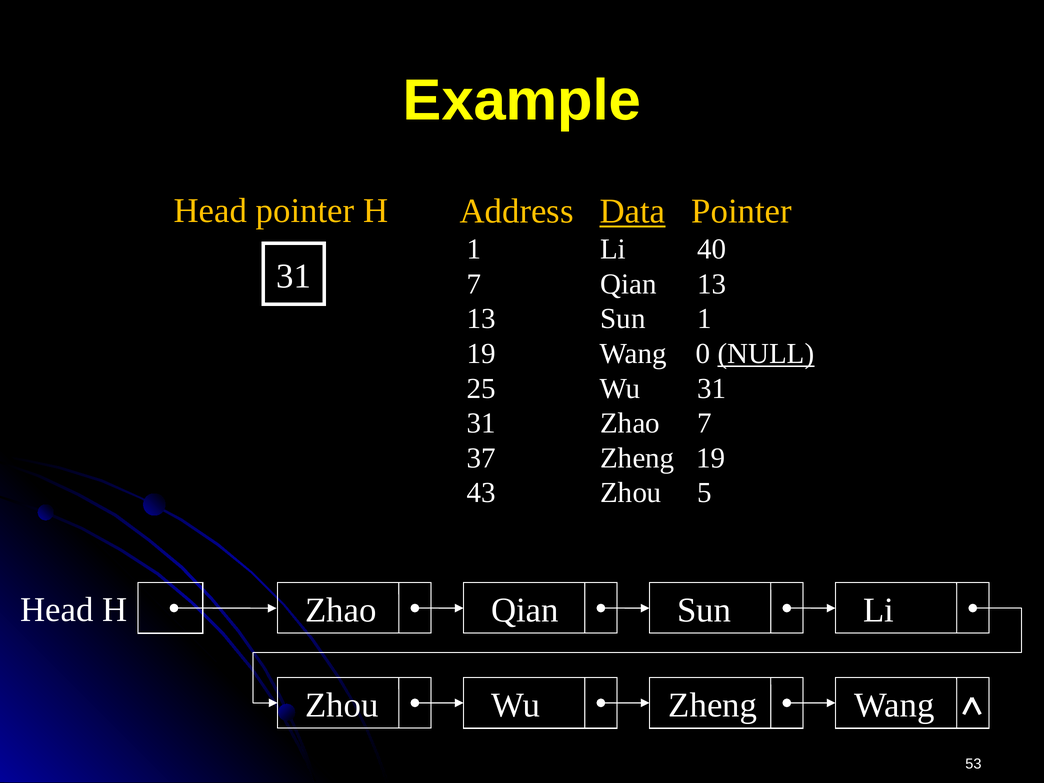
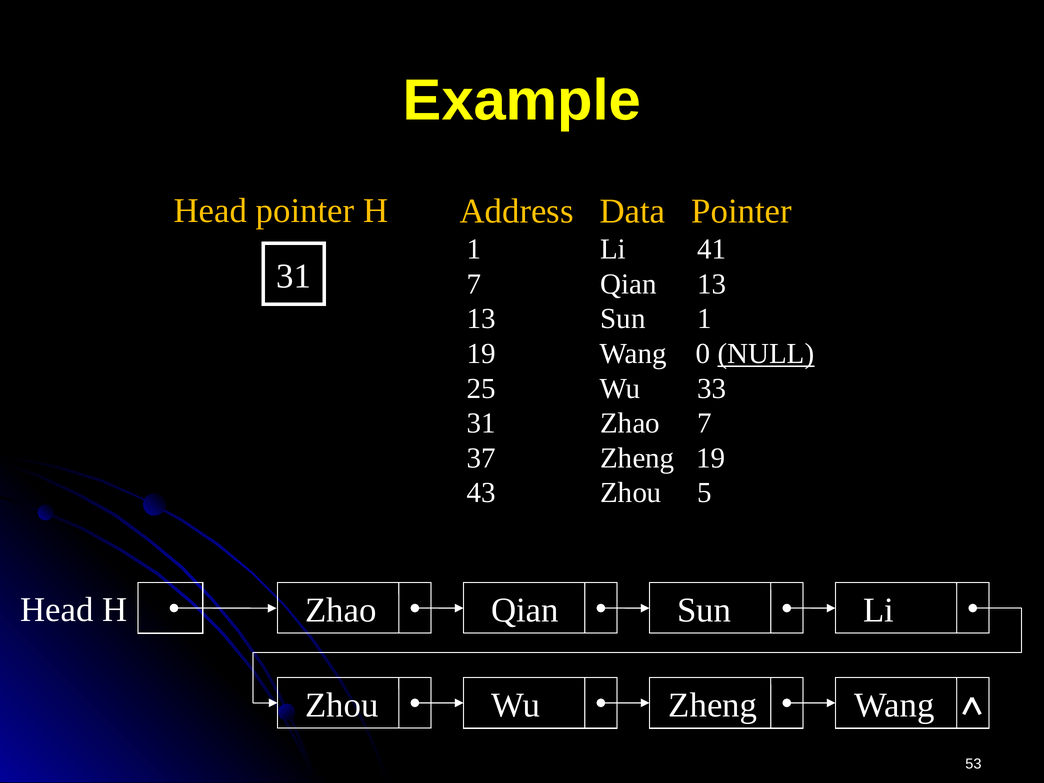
Data underline: present -> none (632, 211)
40: 40 -> 41 (712, 249)
Wu 31: 31 -> 33 (712, 388)
